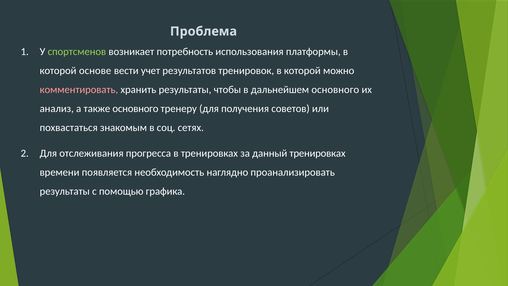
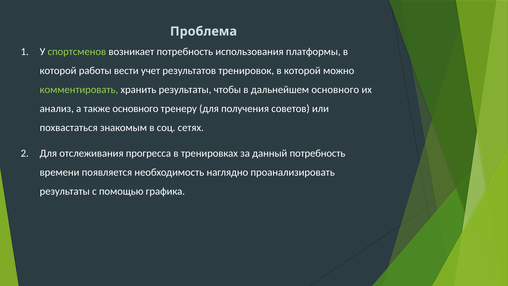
основе: основе -> работы (95, 71)
комментировать colour: pink -> light green (79, 90)
данный тренировках: тренировках -> потребность (318, 153)
